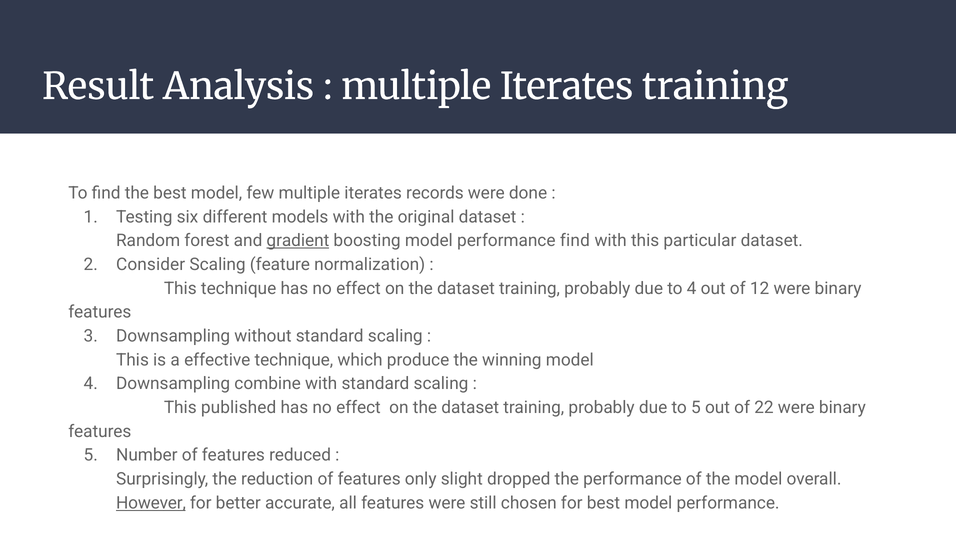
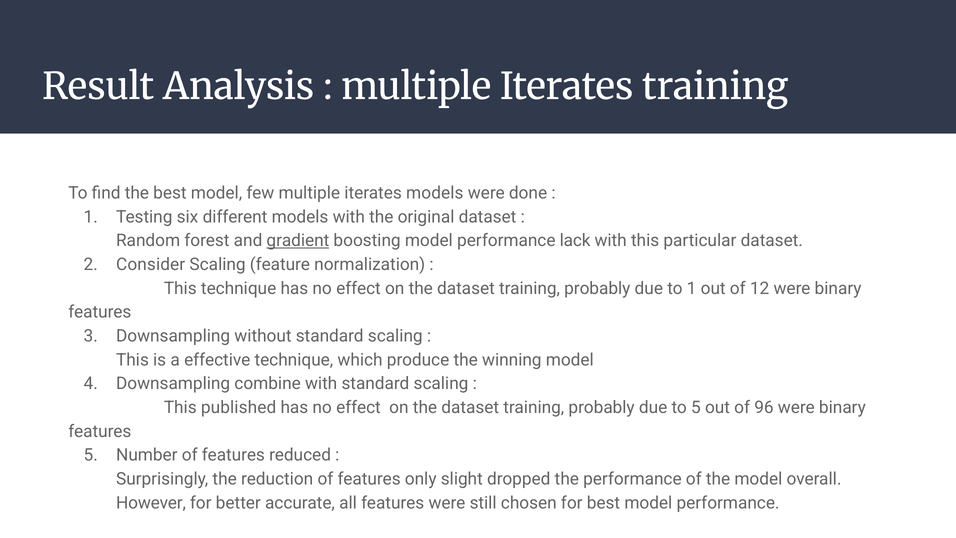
iterates records: records -> models (435, 193)
performance find: find -> lack (575, 241)
to 4: 4 -> 1 (692, 288)
22: 22 -> 96 (764, 407)
However underline: present -> none (151, 503)
